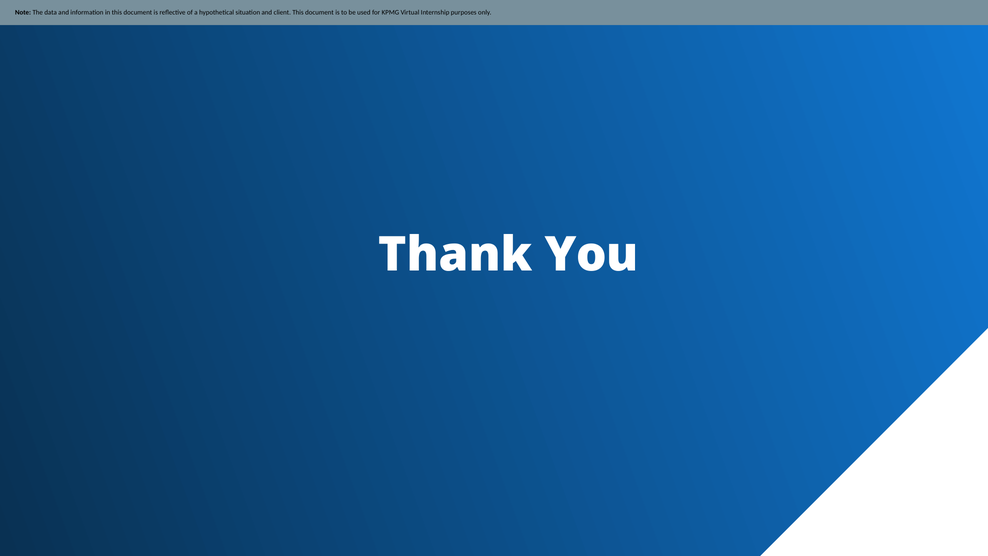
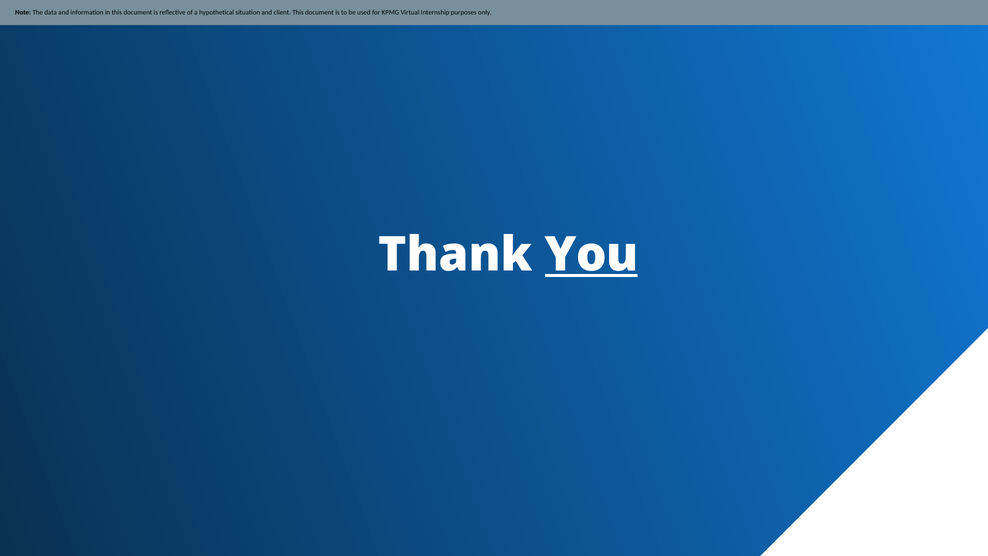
You underline: none -> present (591, 255)
